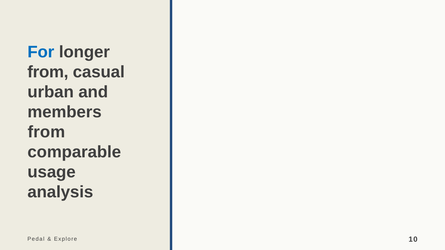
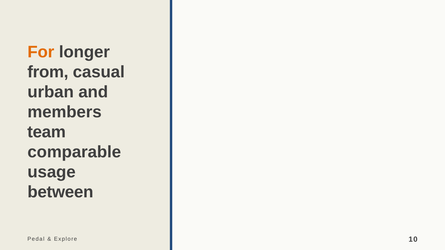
For colour: blue -> orange (41, 52)
from: from -> team (47, 132)
analysis: analysis -> between (60, 192)
